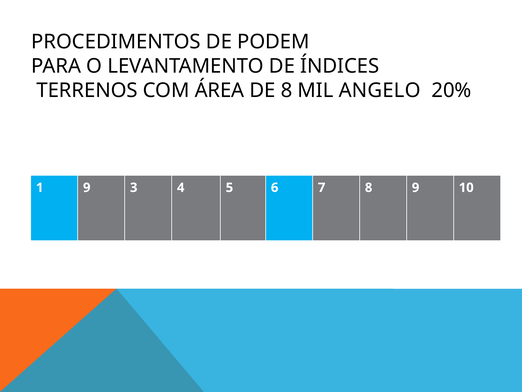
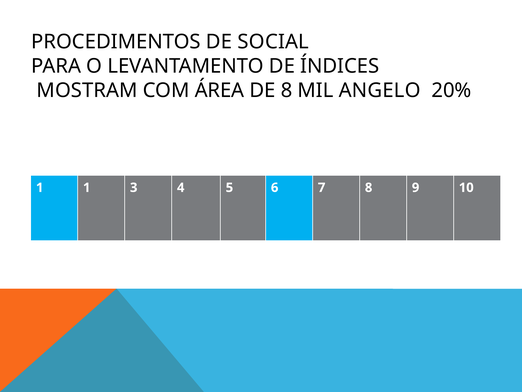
PODEM: PODEM -> SOCIAL (273, 42)
TERRENOS: TERRENOS -> MOSTRAM (87, 90)
1 9: 9 -> 1 (87, 187)
